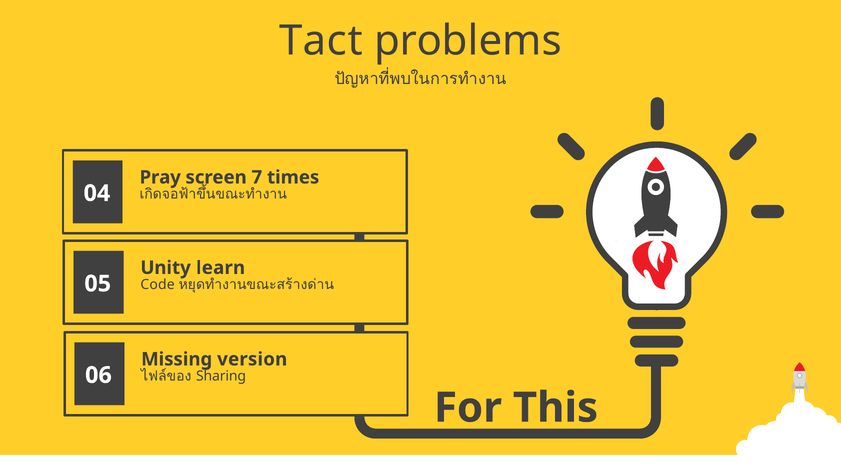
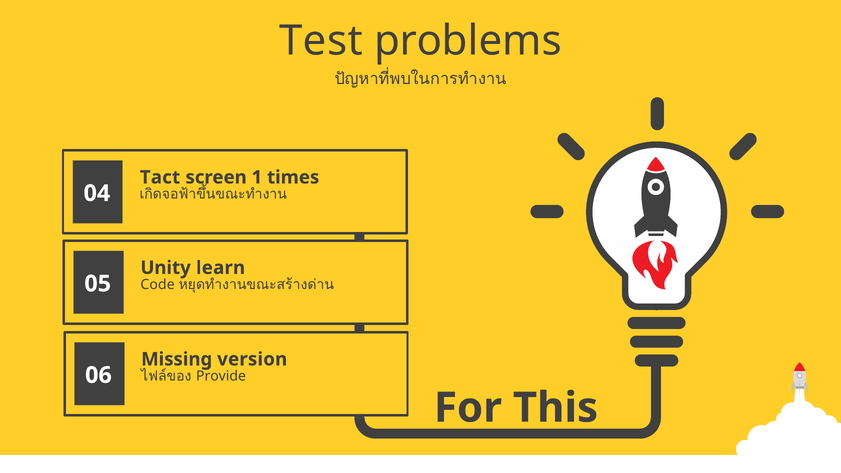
Tact: Tact -> Test (321, 41)
Pray: Pray -> Tact (160, 177)
7: 7 -> 1 (257, 177)
Sharing: Sharing -> Provide (221, 376)
